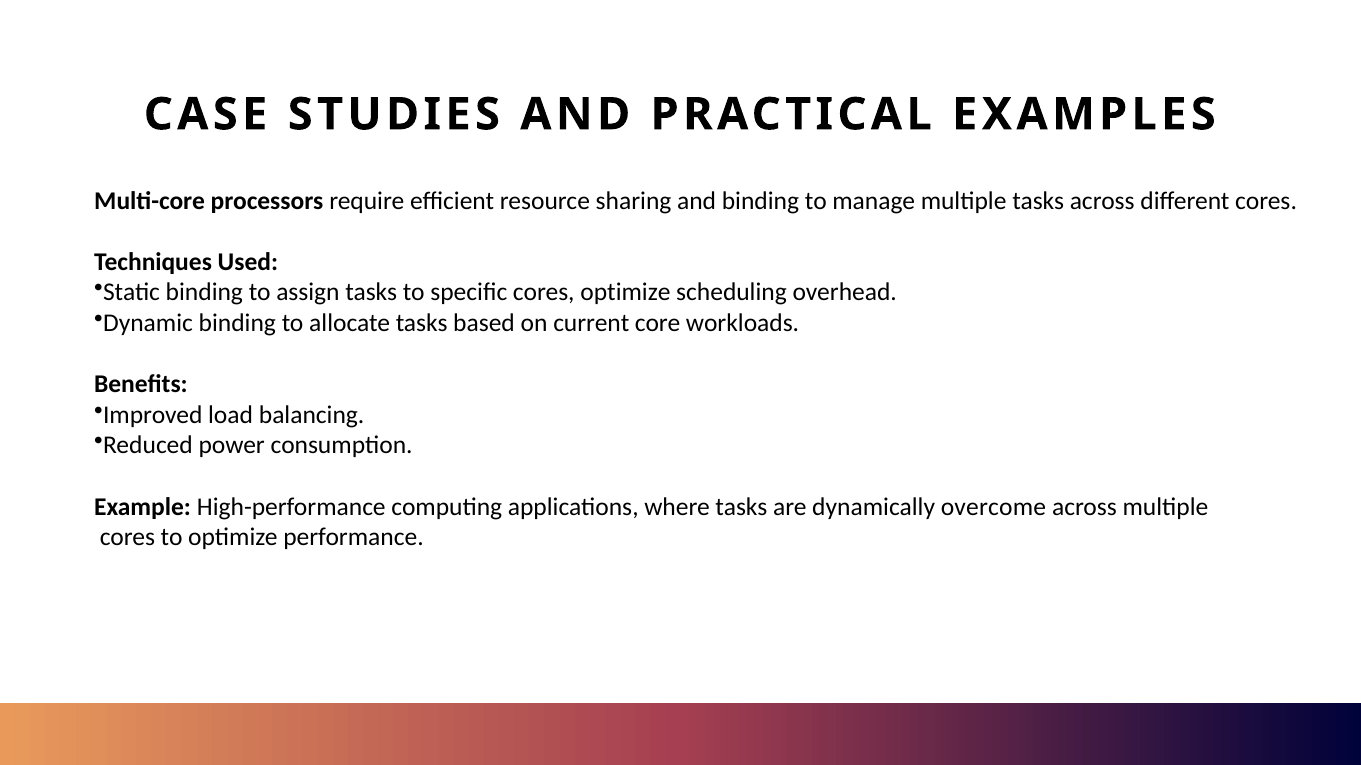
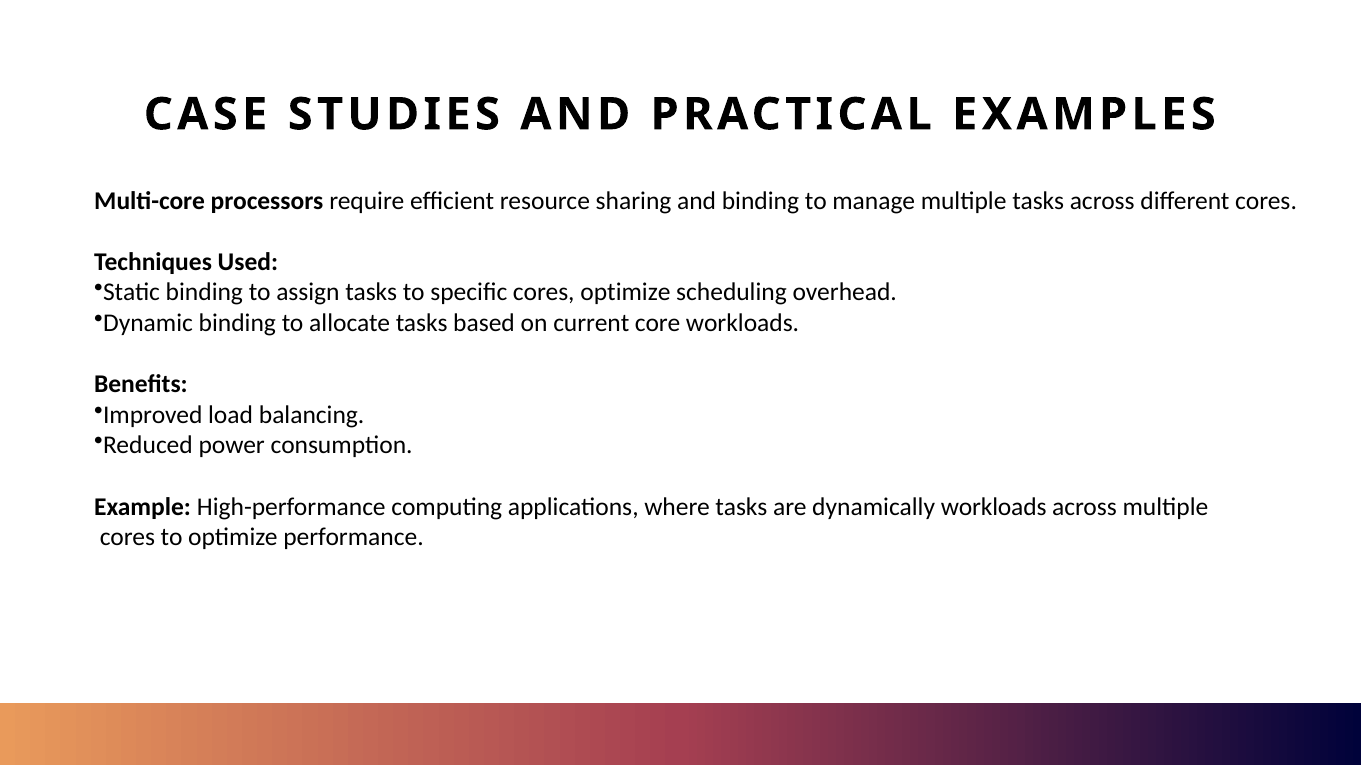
dynamically overcome: overcome -> workloads (994, 507)
